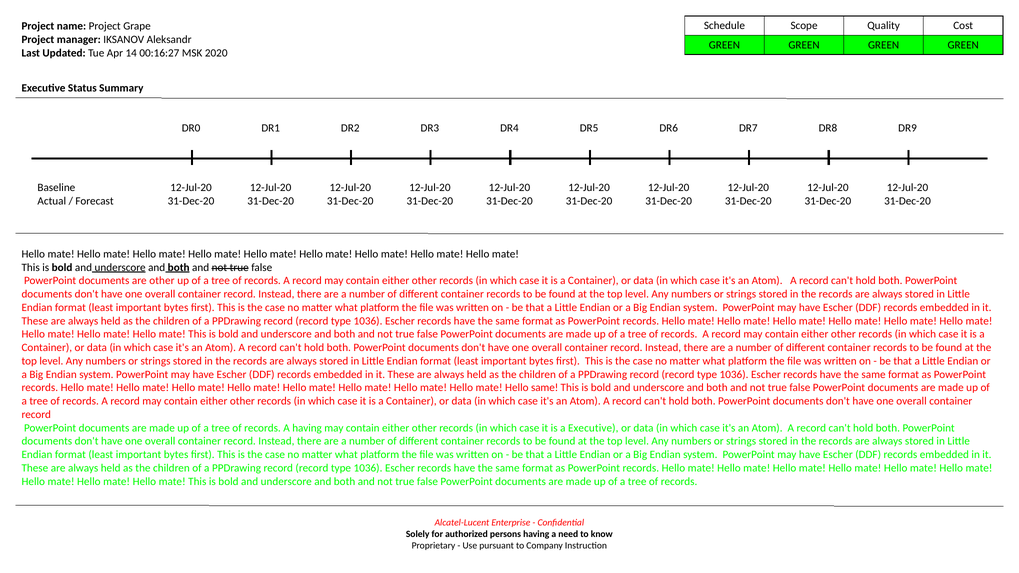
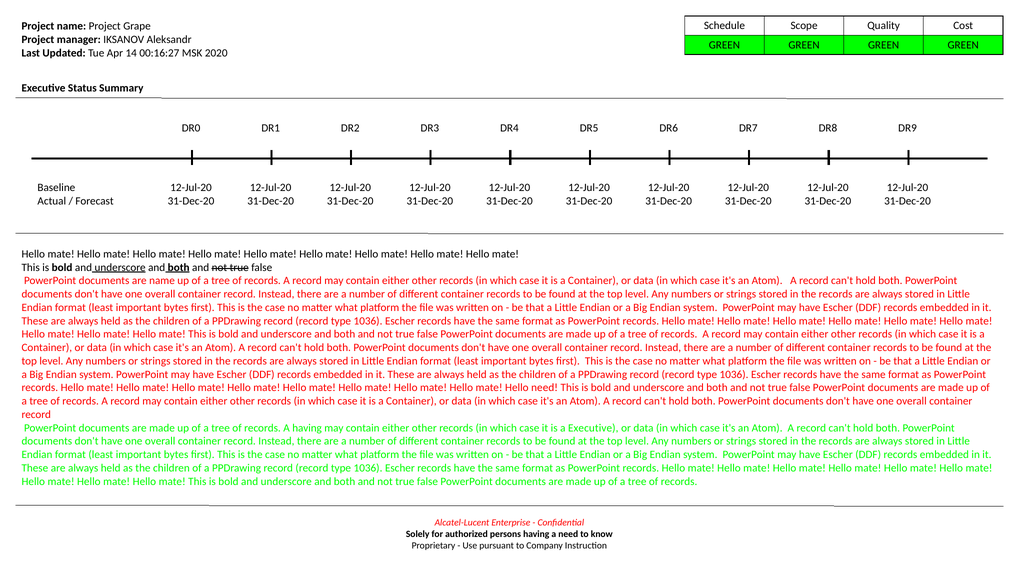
are other: other -> name (162, 281)
Hello same: same -> need (545, 388)
